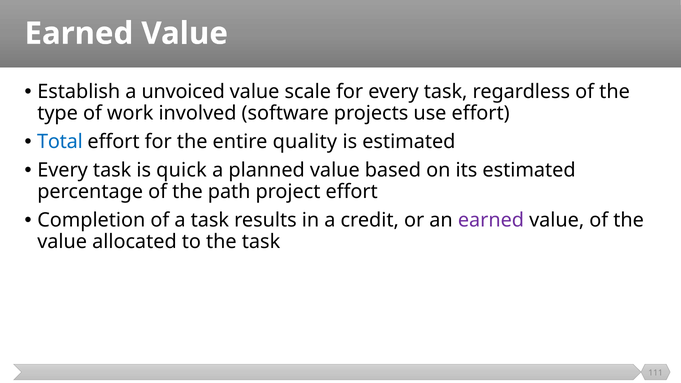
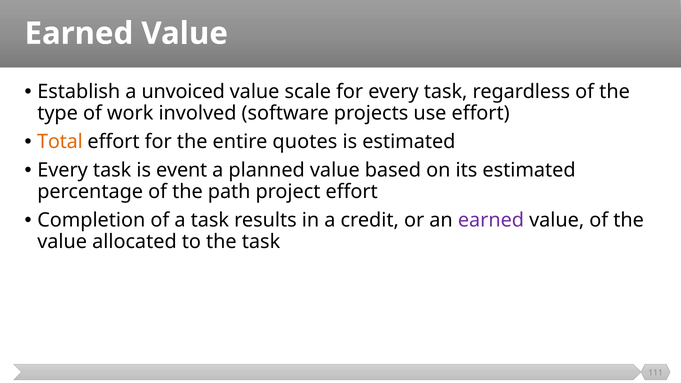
Total colour: blue -> orange (60, 142)
quality: quality -> quotes (305, 142)
quick: quick -> event (182, 170)
